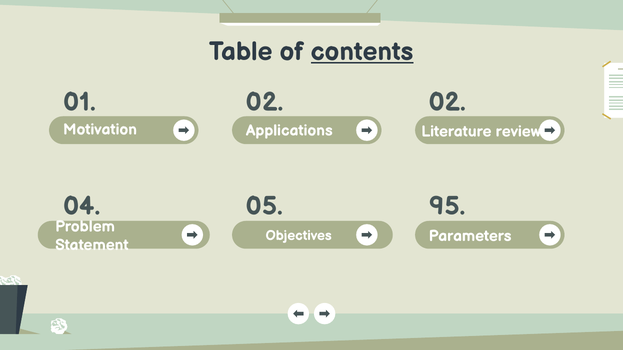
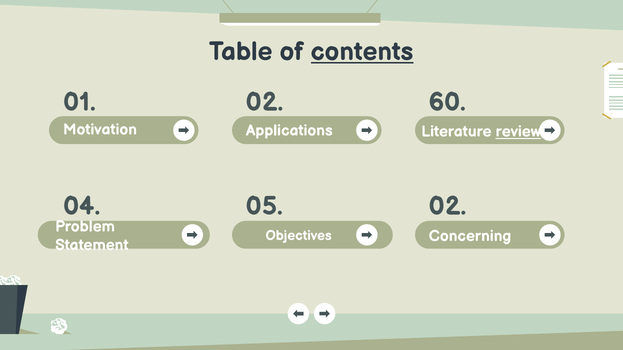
02 02: 02 -> 60 (447, 102)
review underline: none -> present (518, 132)
05 95: 95 -> 02 (448, 206)
Parameters: Parameters -> Concerning (470, 236)
